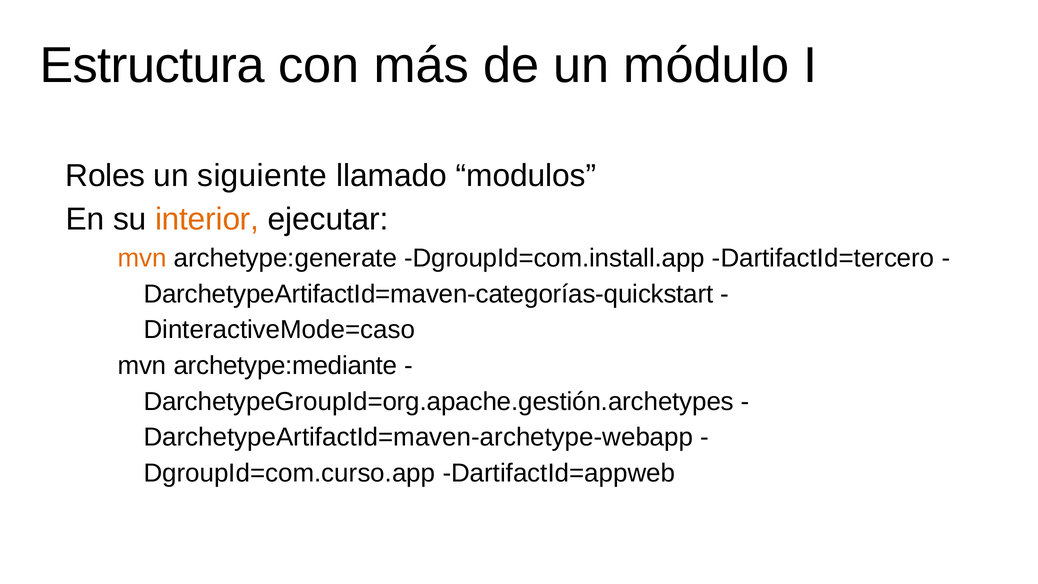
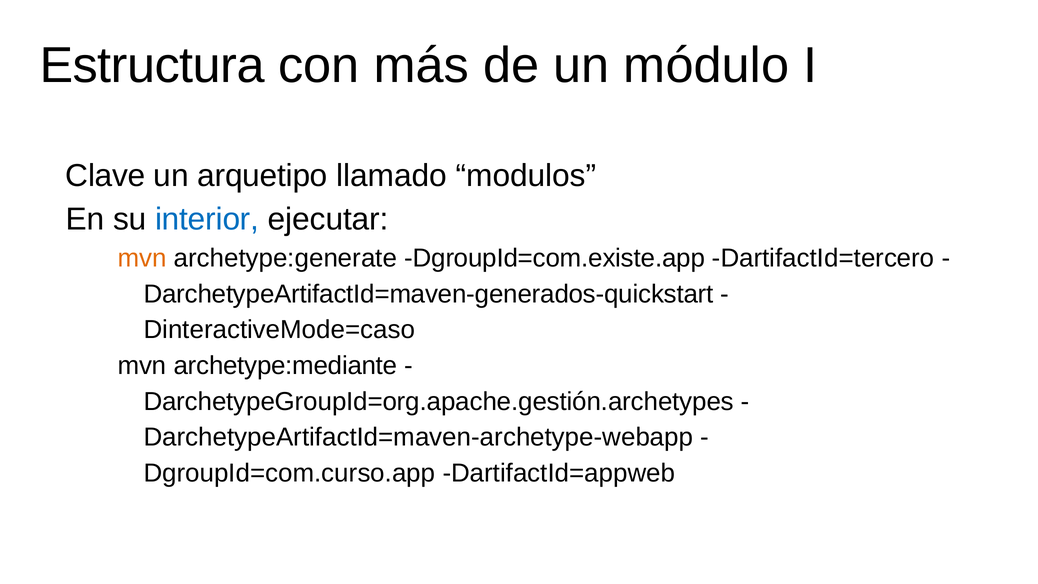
Roles: Roles -> Clave (105, 176)
siguiente: siguiente -> arquetipo (262, 176)
interior colour: orange -> blue (207, 219)
DgroupId=com.install.app: DgroupId=com.install.app -> DgroupId=com.existe.app (555, 258)
DarchetypeArtifactId=maven-categorías-quickstart: DarchetypeArtifactId=maven-categorías-quickstart -> DarchetypeArtifactId=maven-generados-quickstart (428, 294)
